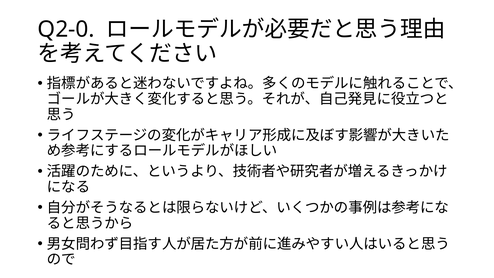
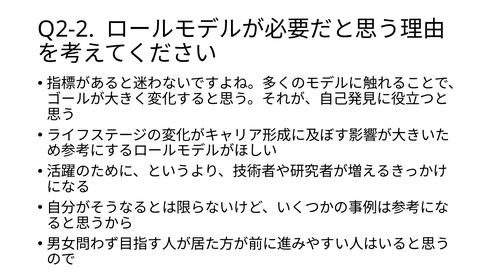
Q2-0: Q2-0 -> Q2-2 (66, 29)
